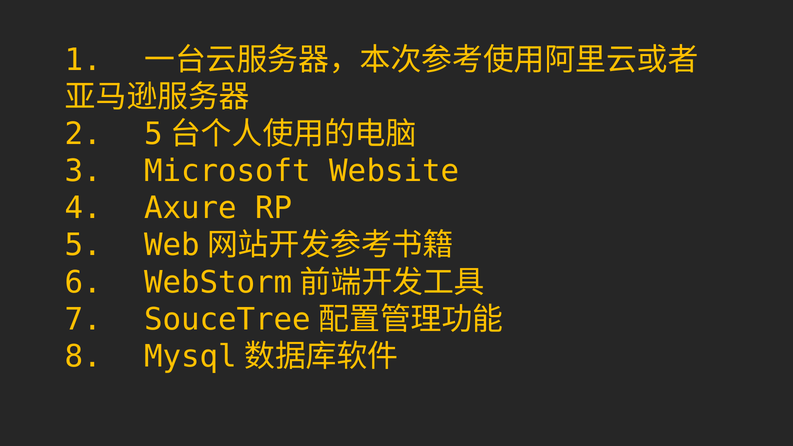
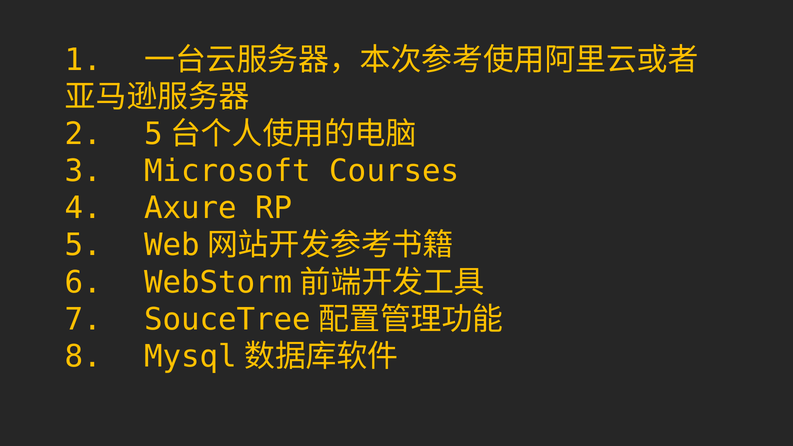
Website: Website -> Courses (394, 171)
